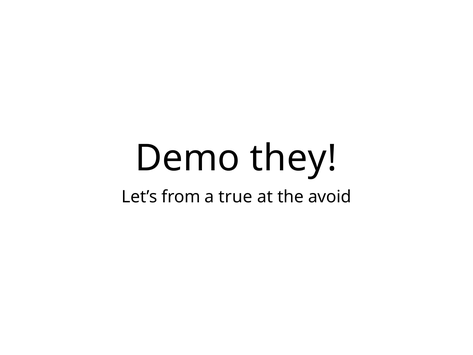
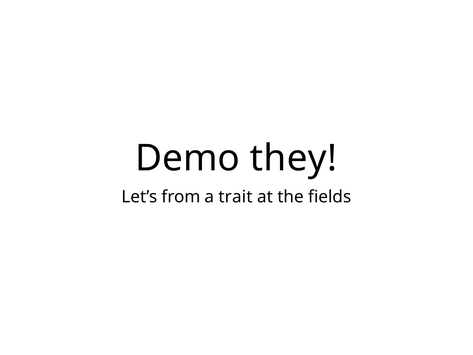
true: true -> trait (236, 197)
avoid: avoid -> fields (330, 197)
